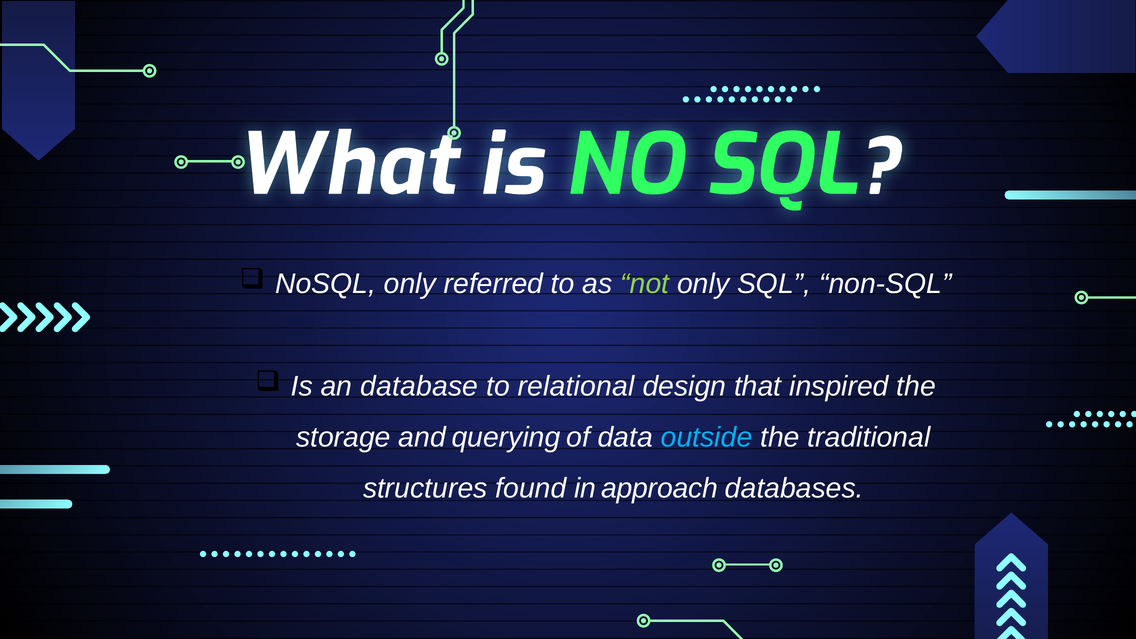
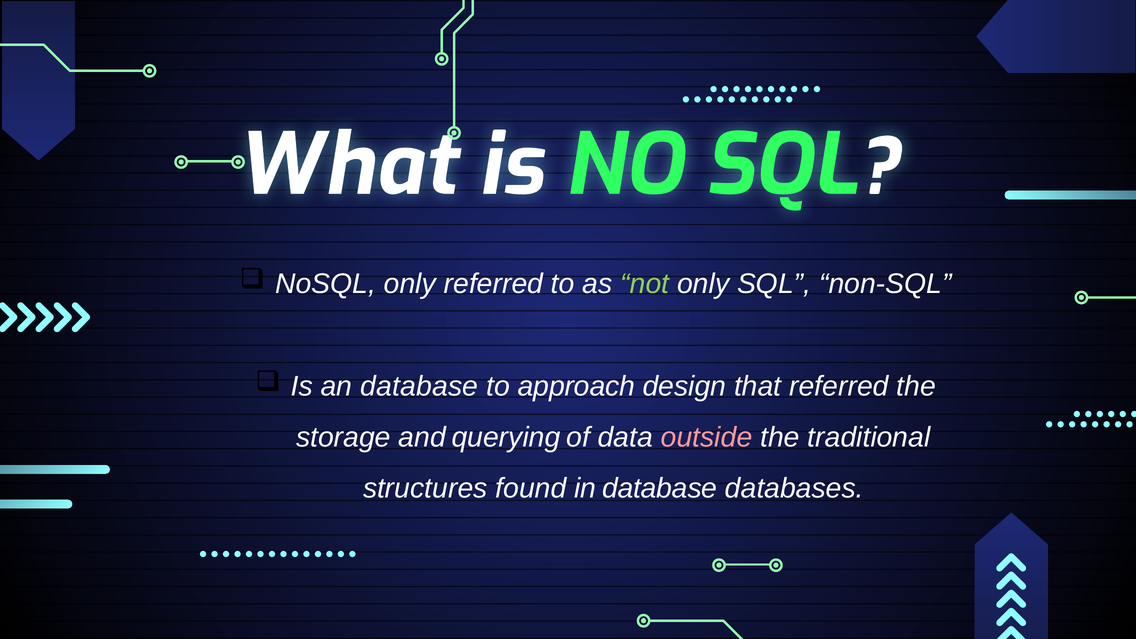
relational: relational -> approach (576, 386)
that inspired: inspired -> referred (839, 386)
outside colour: light blue -> pink (707, 437)
in approach: approach -> database (660, 489)
